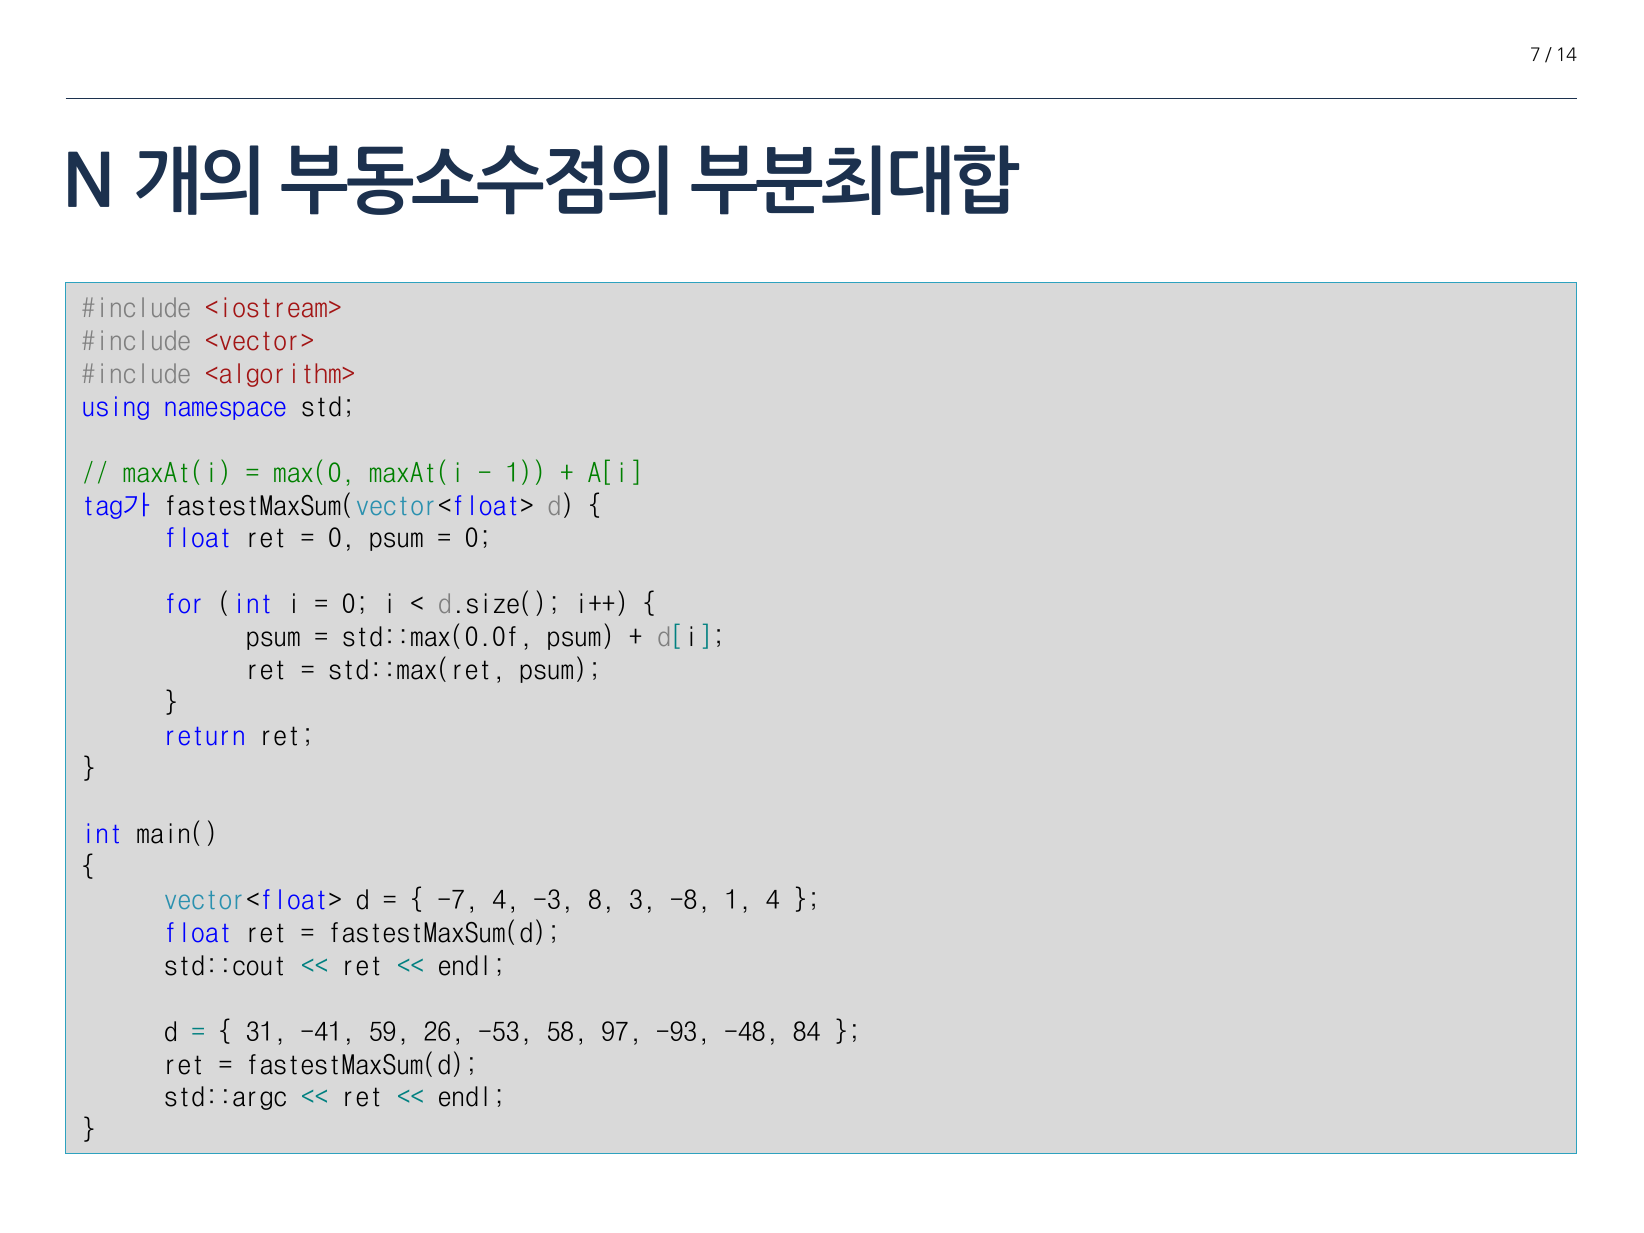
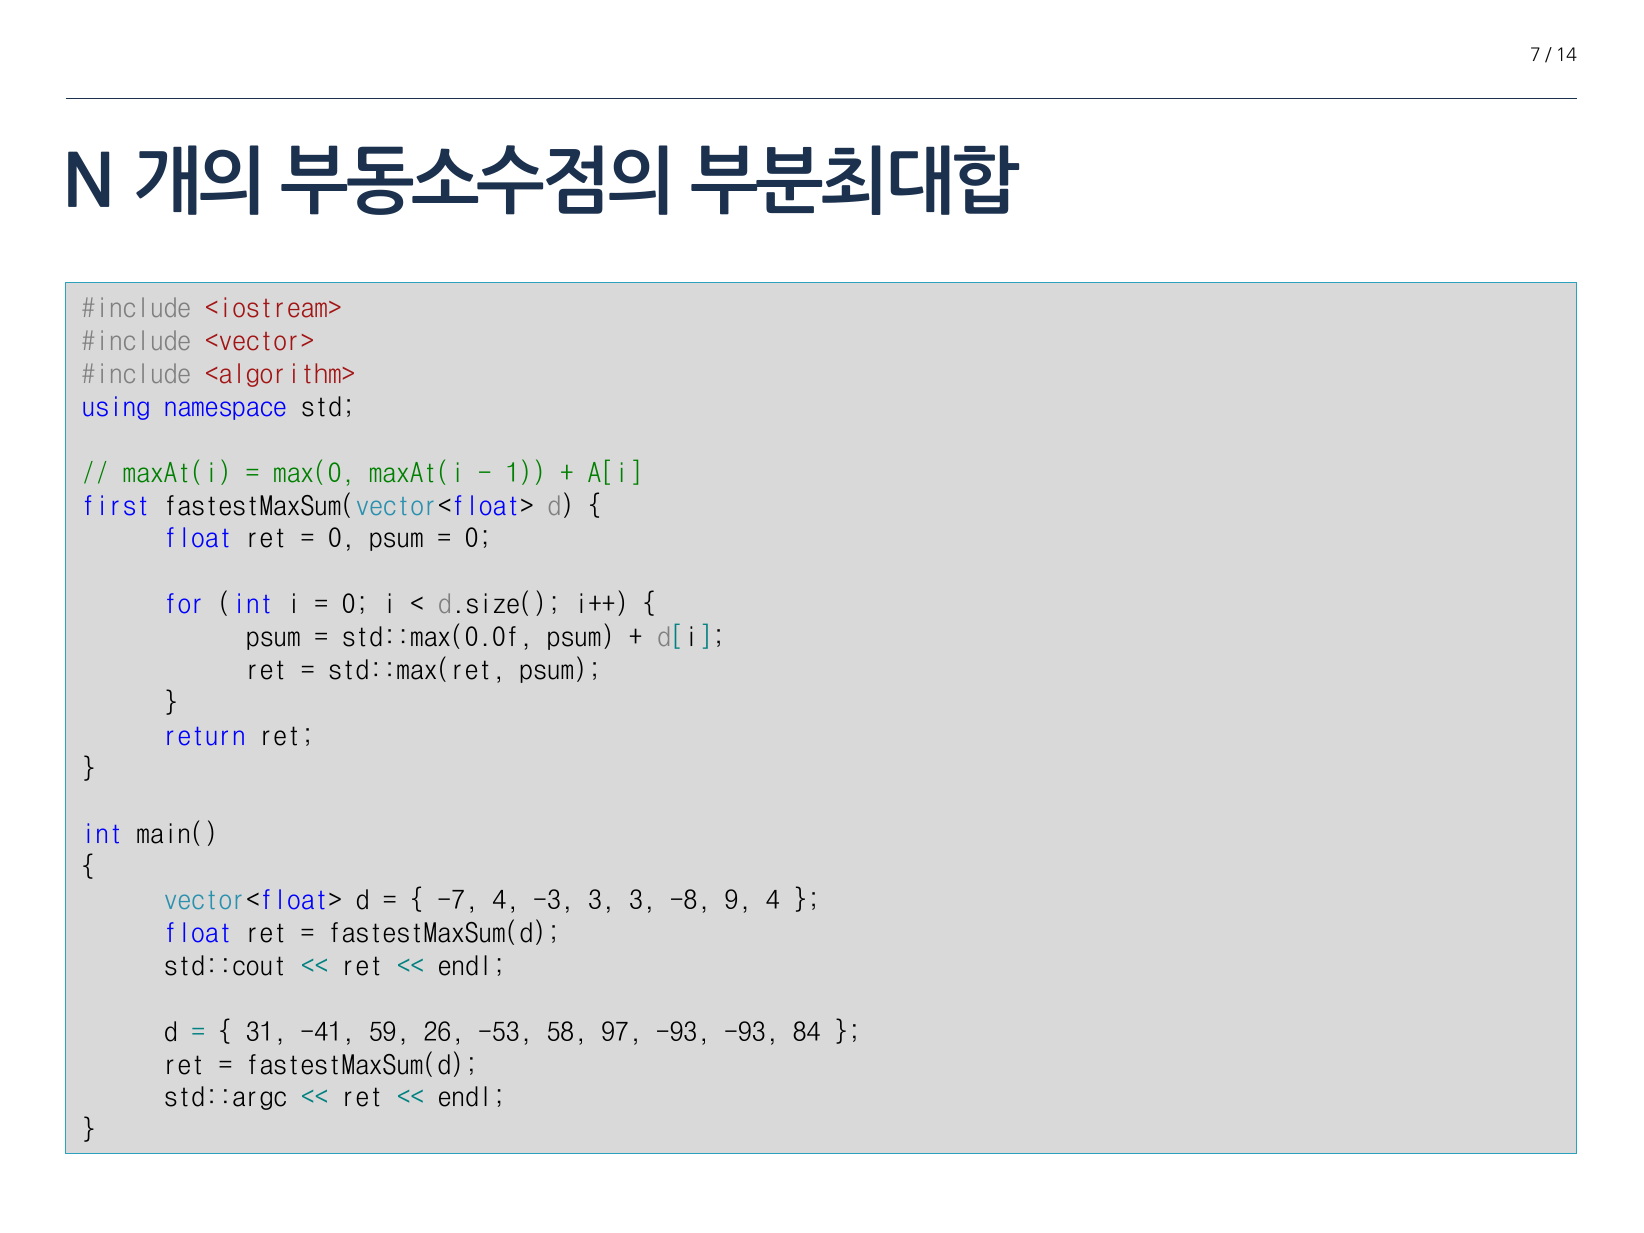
tag가: tag가 -> first (116, 506)
-3 8: 8 -> 3 (602, 901)
-8 1: 1 -> 9 (738, 901)
-93 -48: -48 -> -93 (752, 1032)
